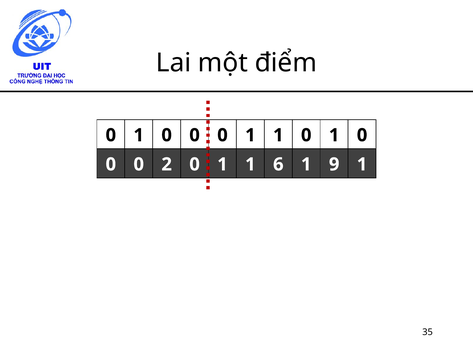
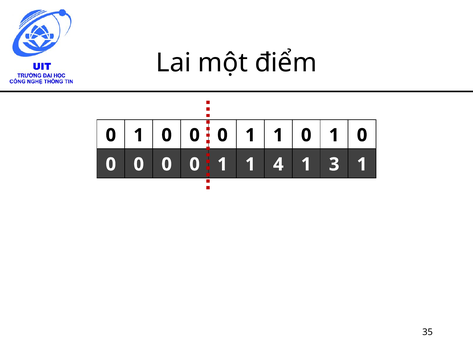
2: 2 -> 0 (167, 164)
6: 6 -> 4 (278, 164)
9: 9 -> 3 (334, 164)
